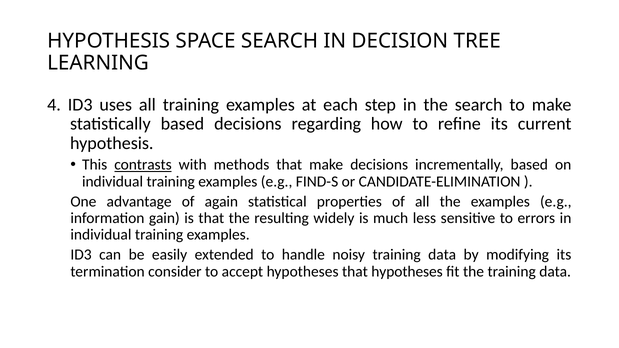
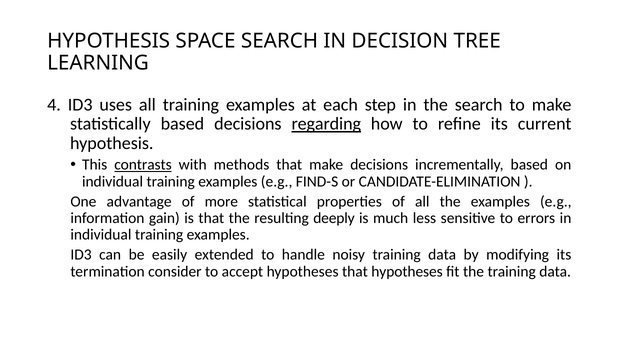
regarding underline: none -> present (326, 124)
again: again -> more (221, 202)
widely: widely -> deeply (334, 218)
